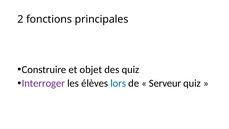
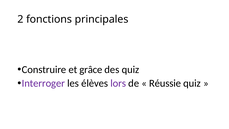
objet: objet -> grâce (91, 69)
lors colour: blue -> purple (118, 83)
Serveur: Serveur -> Réussie (165, 83)
